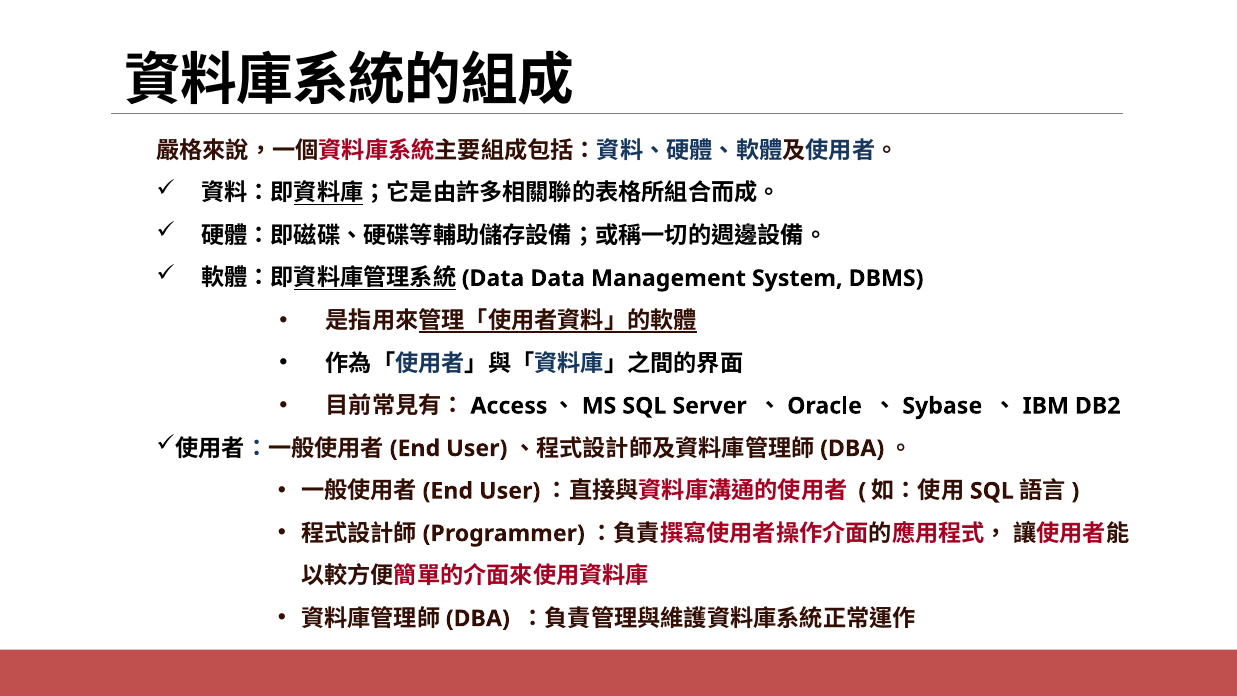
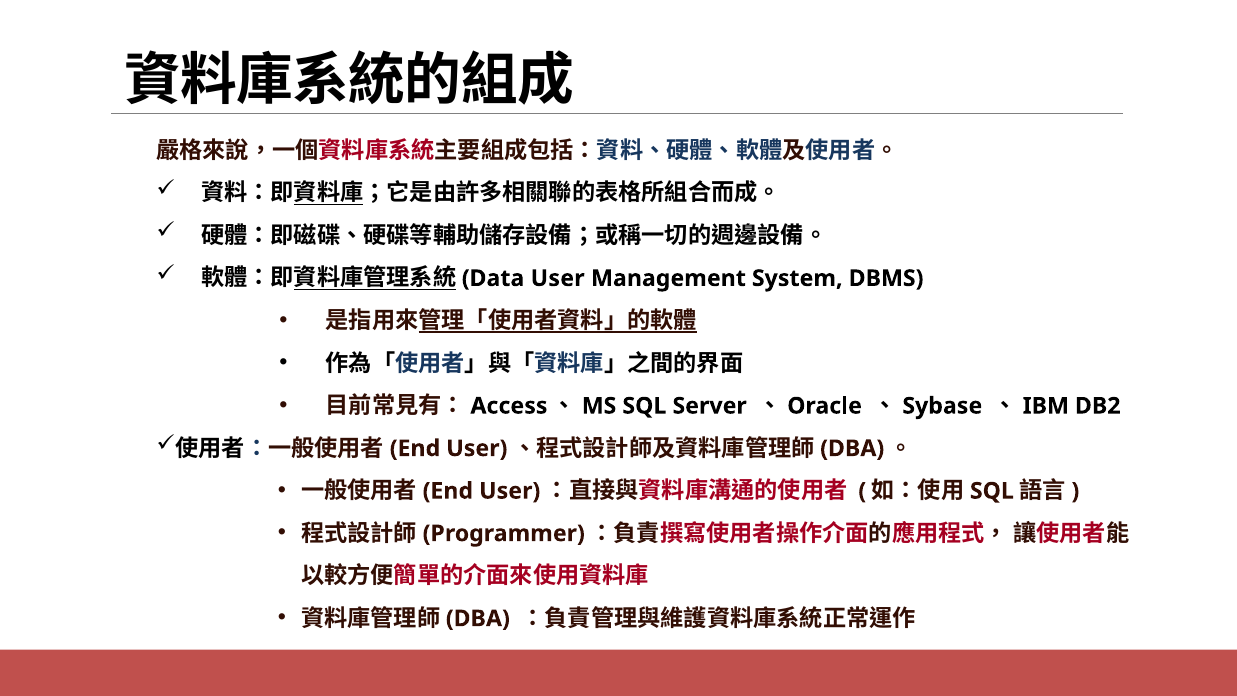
Data: Data -> User (558, 278)
